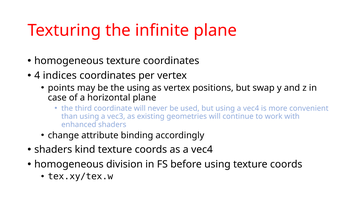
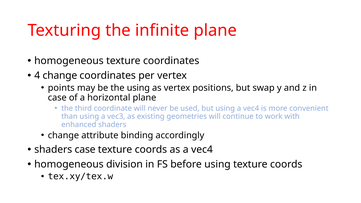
4 indices: indices -> change (60, 76)
shaders kind: kind -> case (85, 150)
